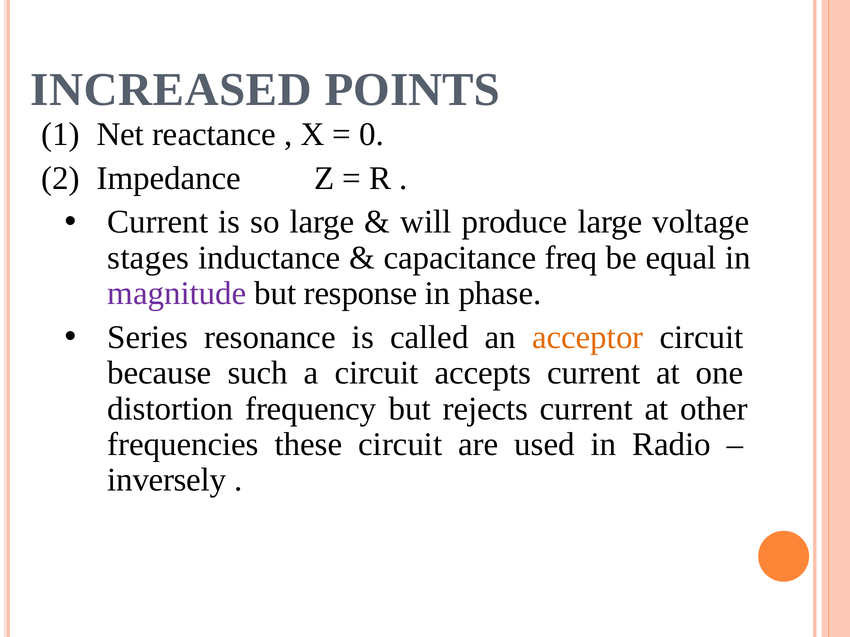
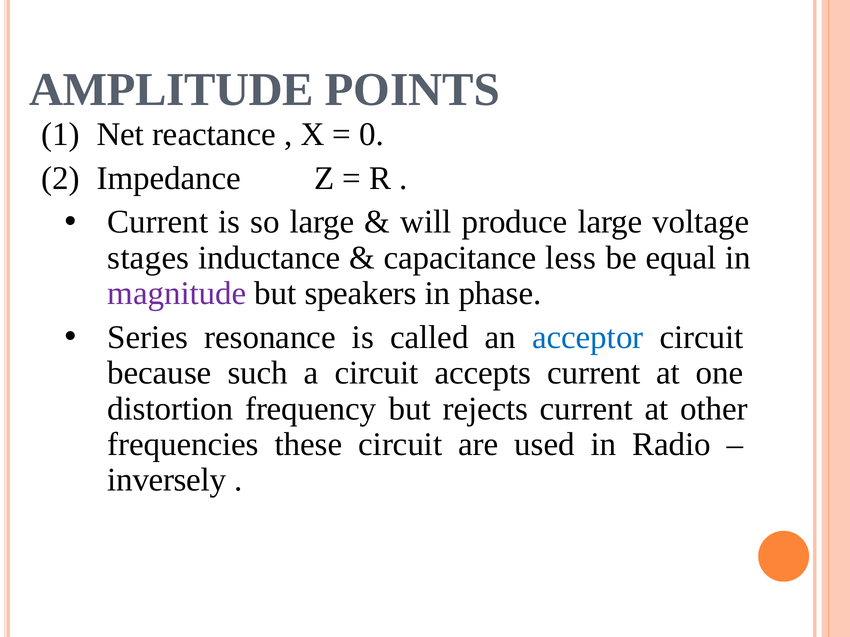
INCREASED: INCREASED -> AMPLITUDE (172, 90)
freq: freq -> less (571, 258)
response: response -> speakers (361, 294)
acceptor colour: orange -> blue (588, 338)
